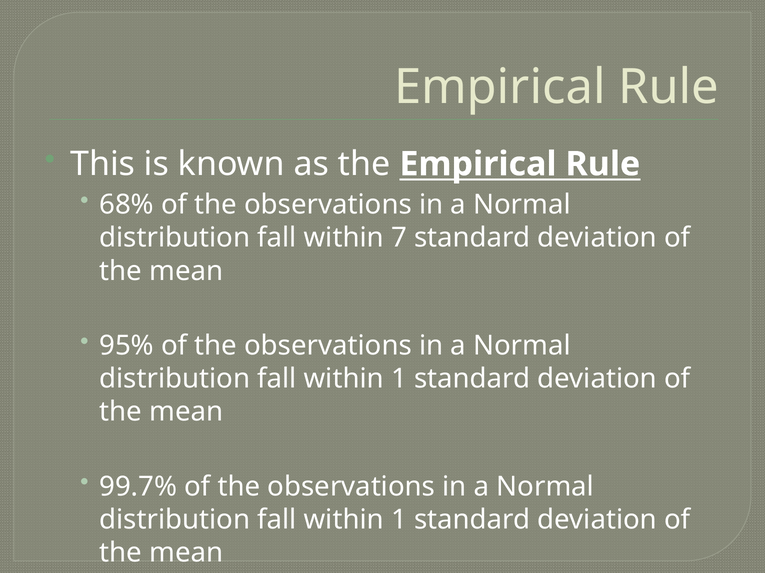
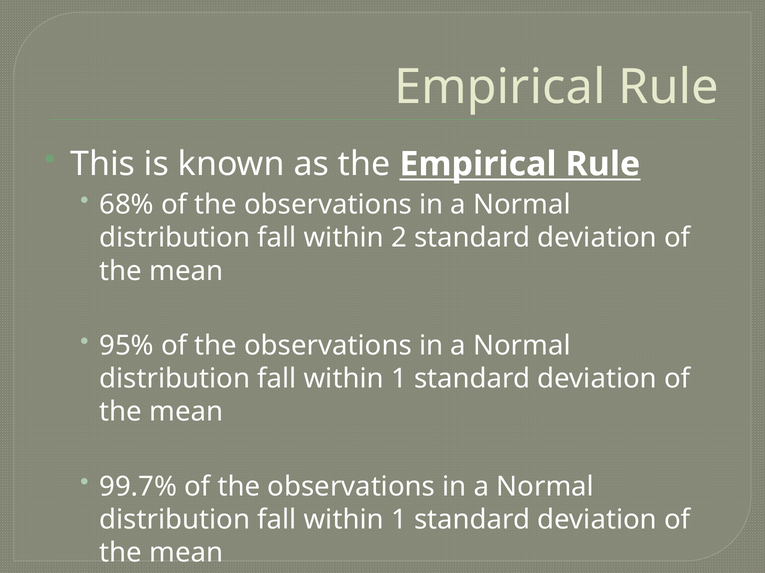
7: 7 -> 2 (399, 238)
